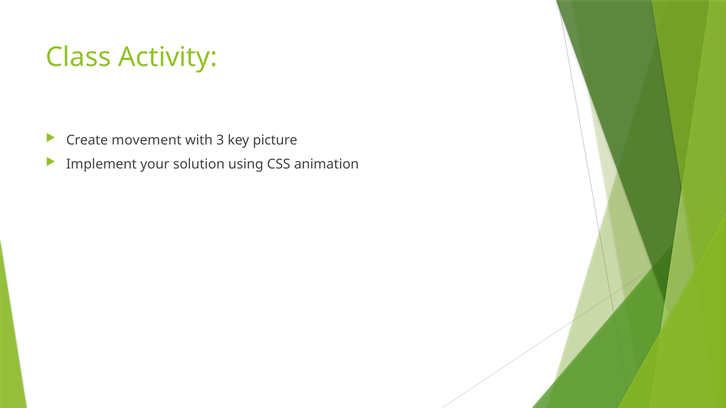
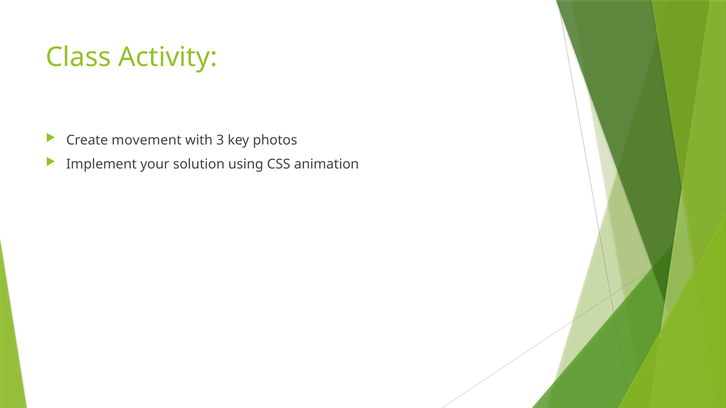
picture: picture -> photos (275, 141)
